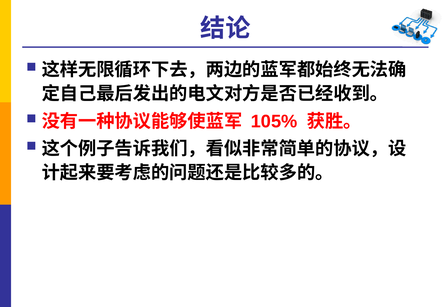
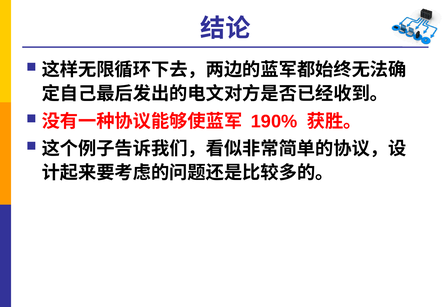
105%: 105% -> 190% (274, 122)
